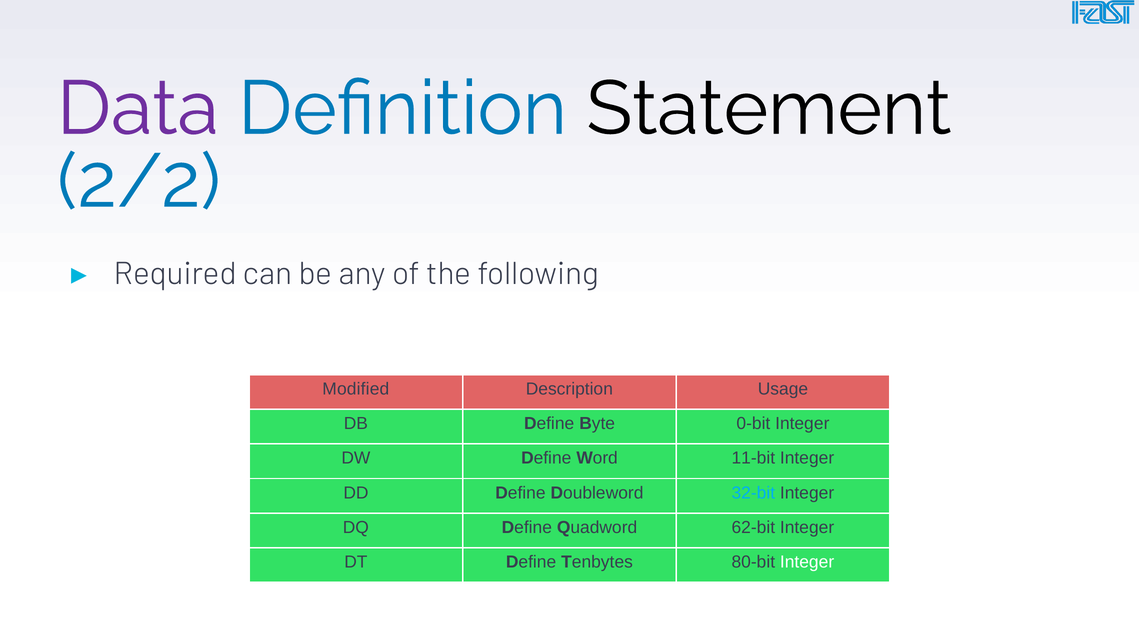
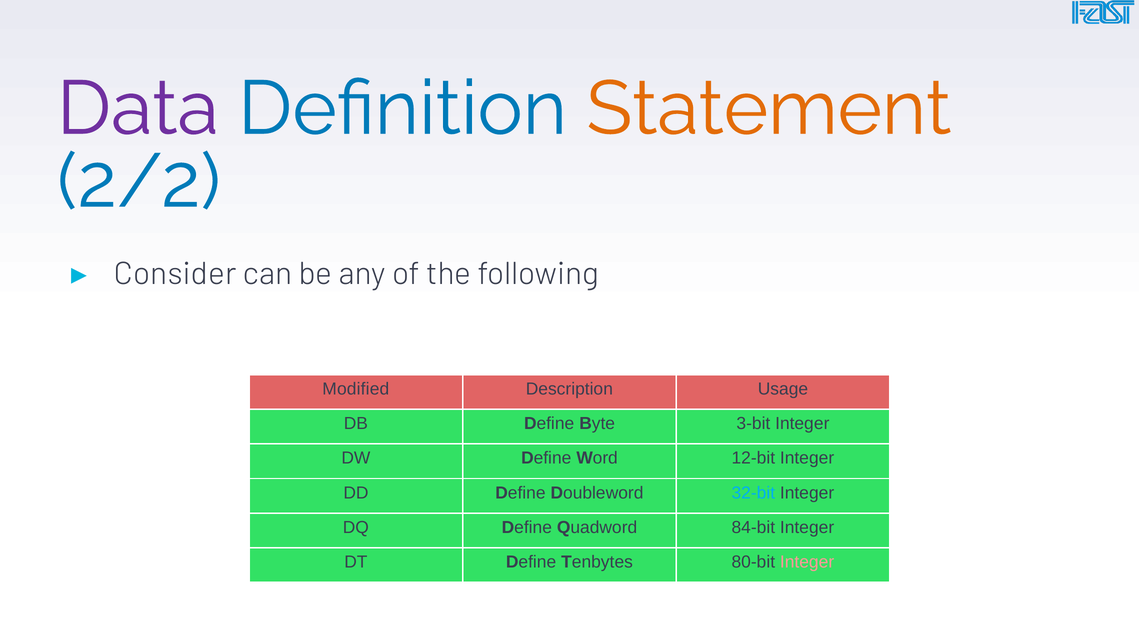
Statement colour: black -> orange (769, 109)
Required: Required -> Consider (175, 274)
0-bit: 0-bit -> 3-bit (753, 423)
11-bit: 11-bit -> 12-bit (753, 458)
62-bit: 62-bit -> 84-bit (753, 527)
Integer colour: white -> pink (807, 562)
